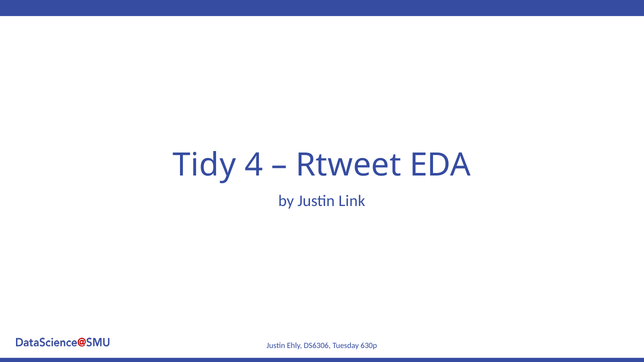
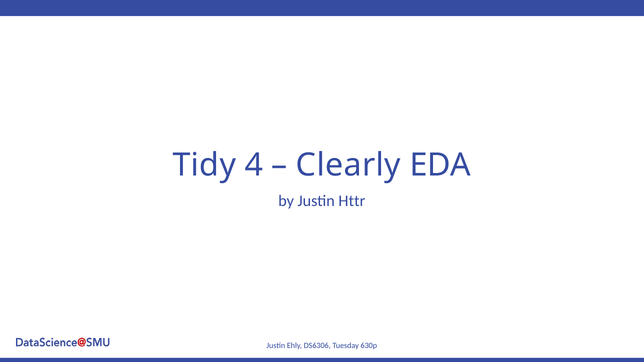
Rtweet: Rtweet -> Clearly (348, 165)
Link: Link -> Httr (352, 201)
